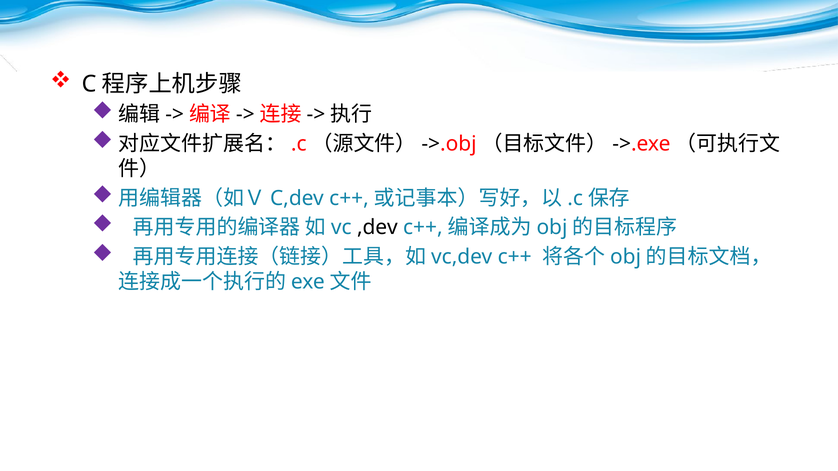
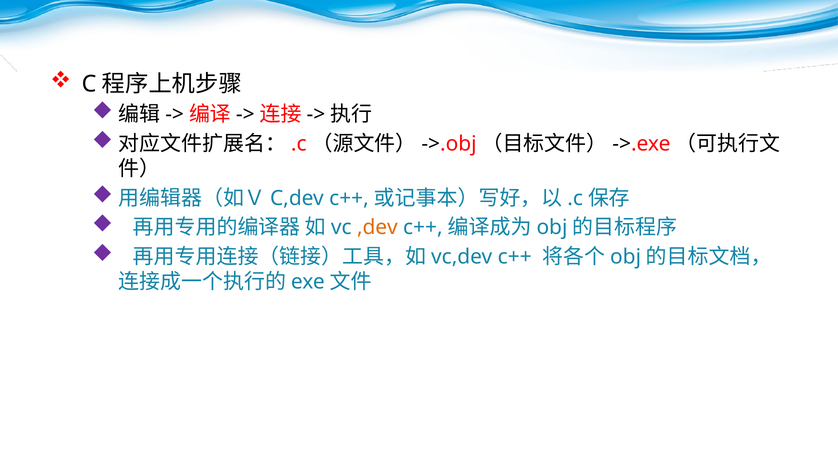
,dev colour: black -> orange (377, 228)
